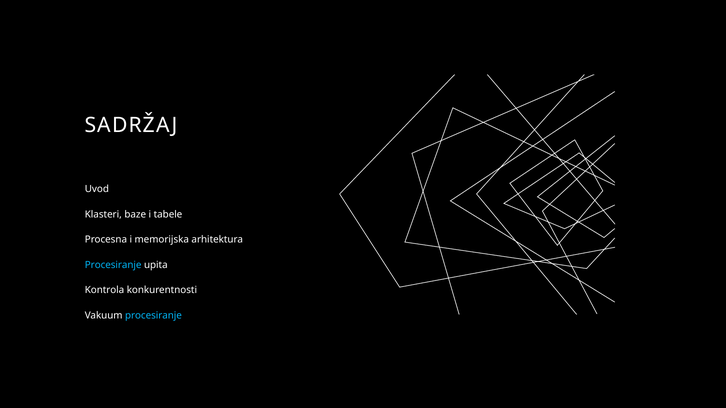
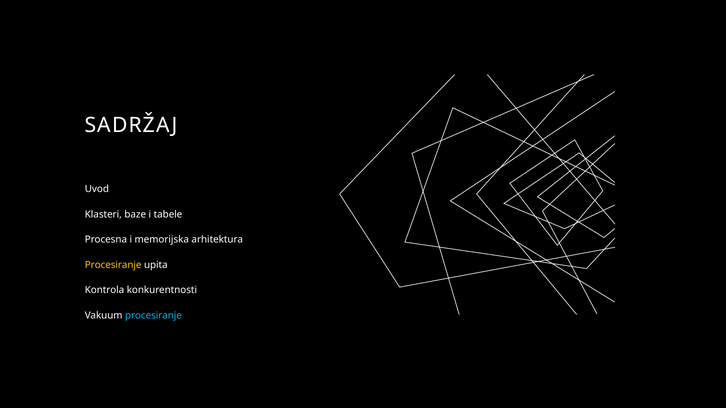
Procesiranje colour: light blue -> yellow (113, 265)
